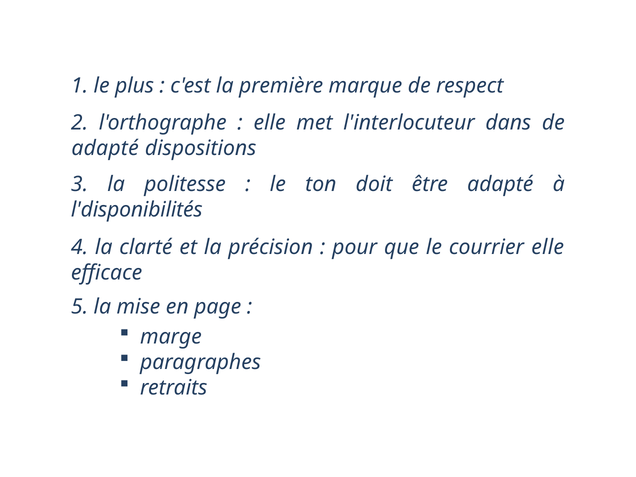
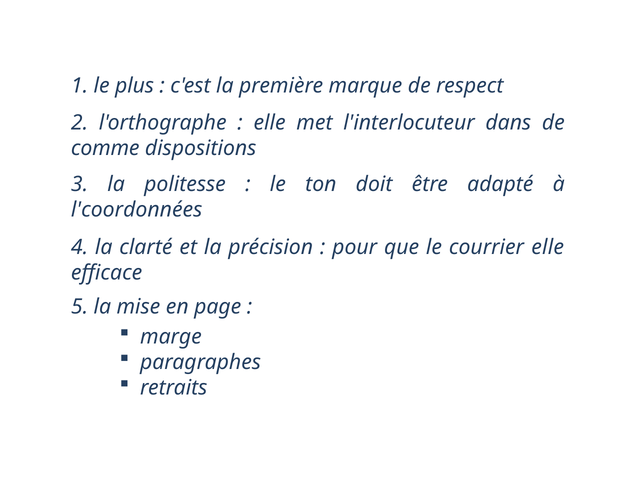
adapté: adapté -> comme (105, 148)
l'disponibilités: l'disponibilités -> l'coordonnées (137, 210)
